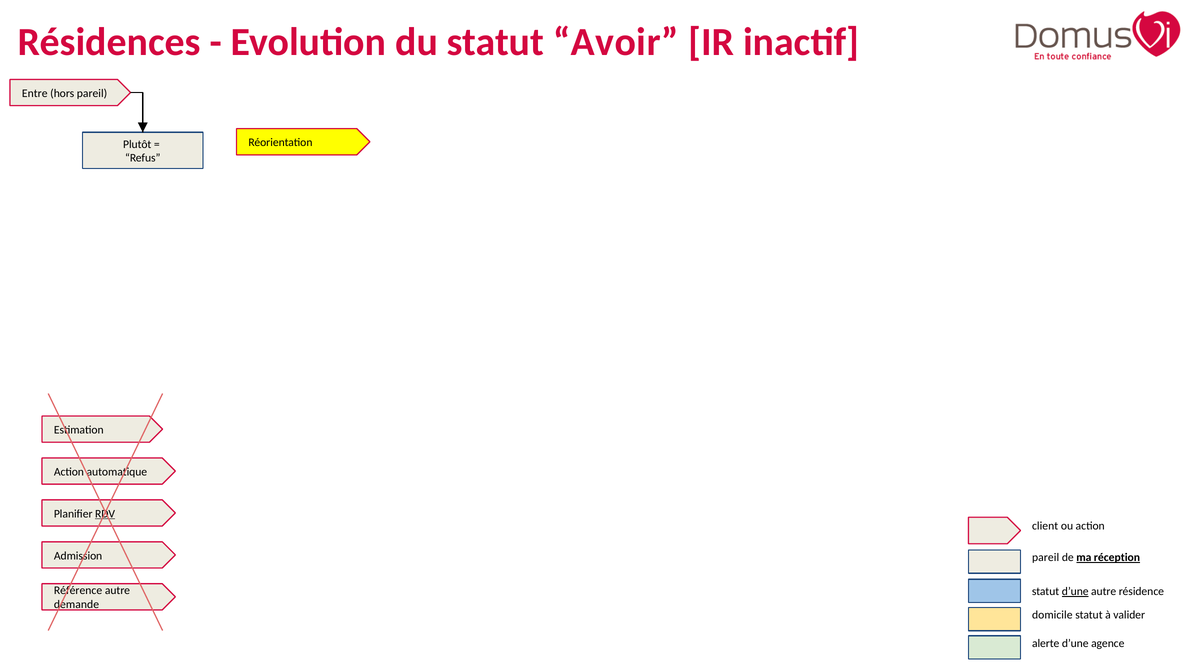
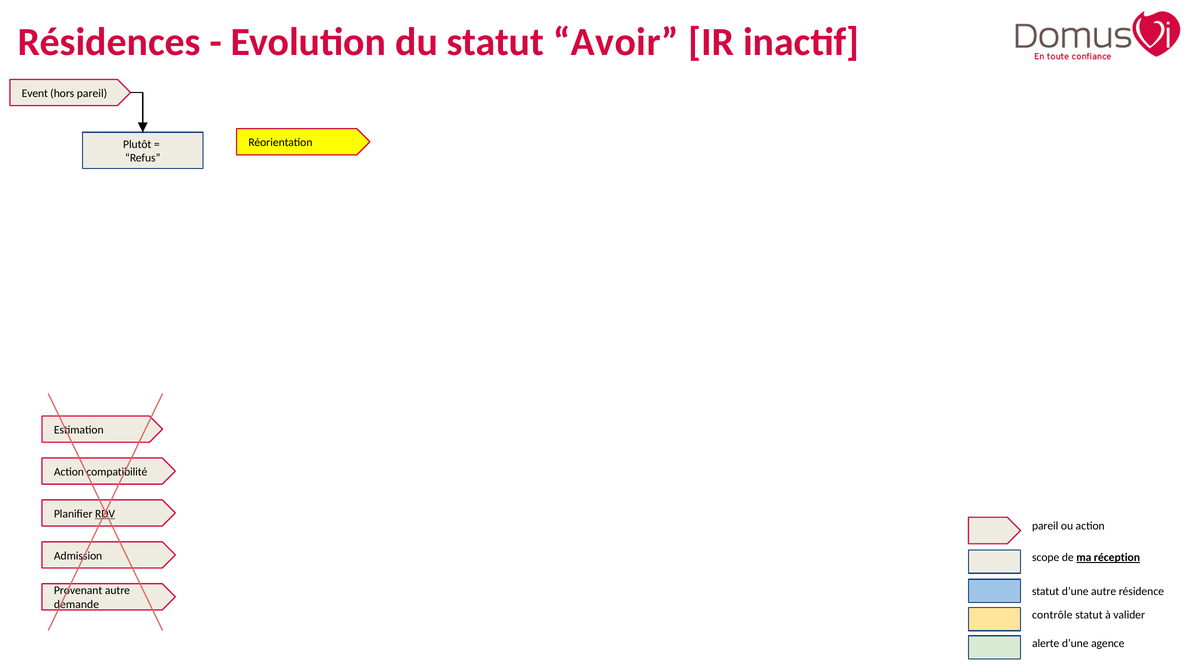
Entre: Entre -> Event (35, 93)
automatique: automatique -> compatibilité (117, 472)
client: client -> pareil (1045, 526)
pareil: pareil -> scope (1046, 558)
Référence: Référence -> Provenant (78, 591)
d’une underline: present -> none (1075, 592)
domicile: domicile -> contrôle (1052, 615)
